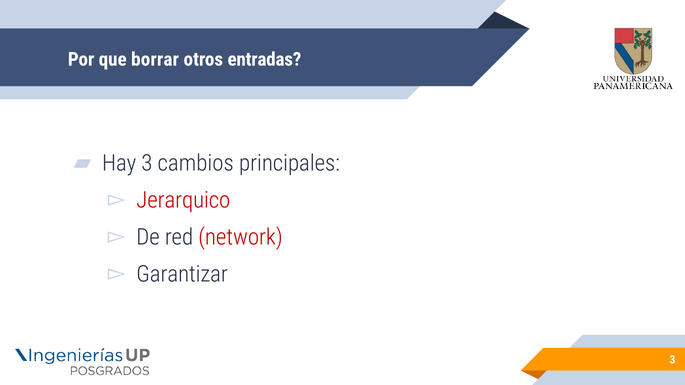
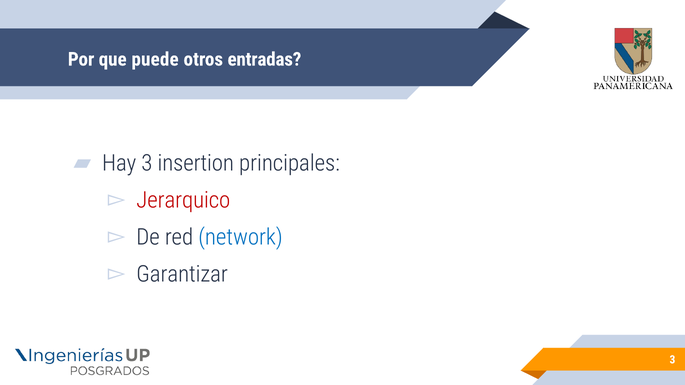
borrar: borrar -> puede (155, 59)
cambios: cambios -> insertion (196, 163)
network colour: red -> blue (240, 237)
